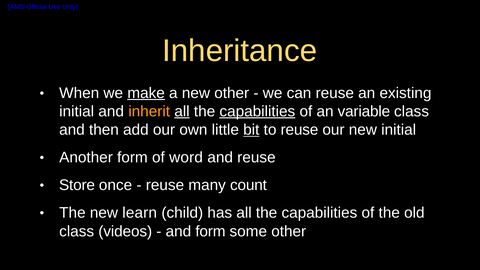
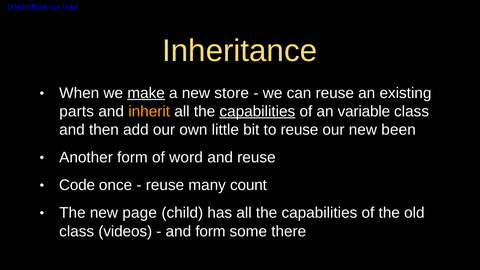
new other: other -> store (232, 93)
initial: initial -> parts (77, 111)
all underline: present -> none (182, 111)
bit underline: present -> none (251, 130)
new initial: initial -> been (399, 130)
Store: Store -> Code (77, 185)
learn: learn -> page (140, 213)
some other: other -> there (289, 231)
